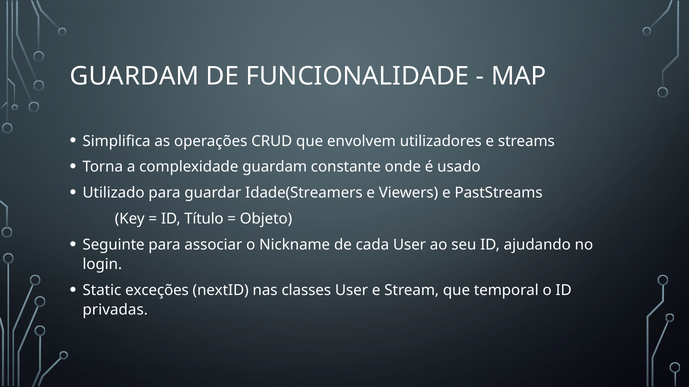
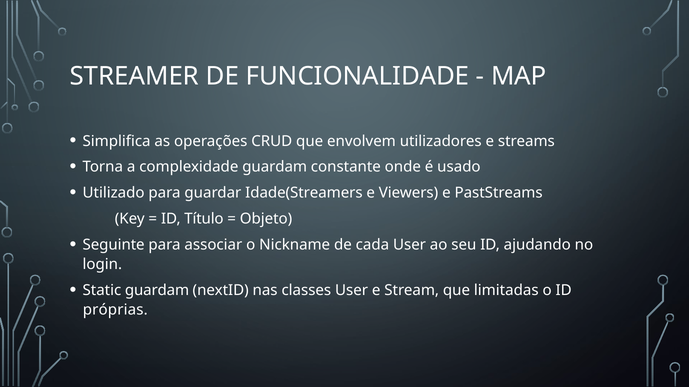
GUARDAM: GUARDAM -> STREAMER (134, 77)
Static exceções: exceções -> guardam (157, 291)
temporal: temporal -> limitadas (506, 291)
privadas: privadas -> próprias (115, 310)
